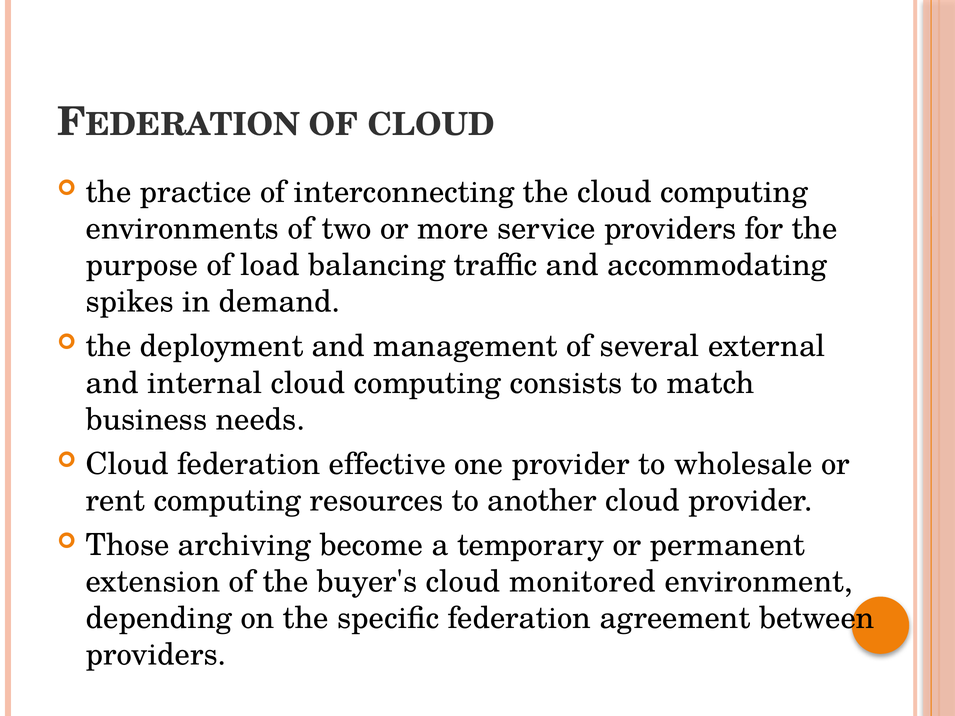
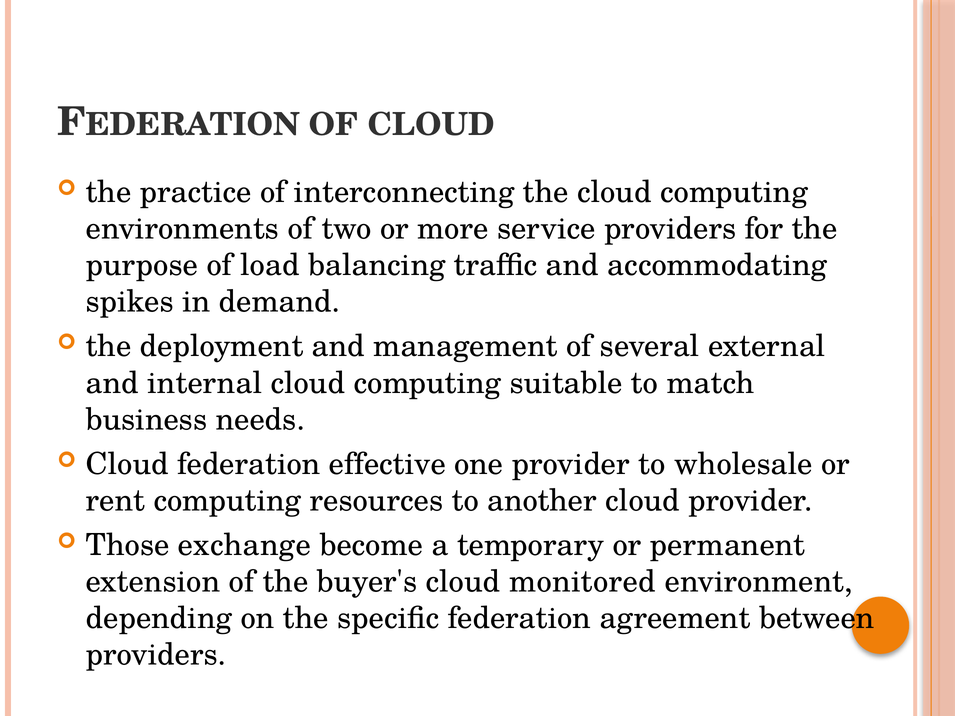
consists: consists -> suitable (566, 383)
archiving: archiving -> exchange (244, 545)
